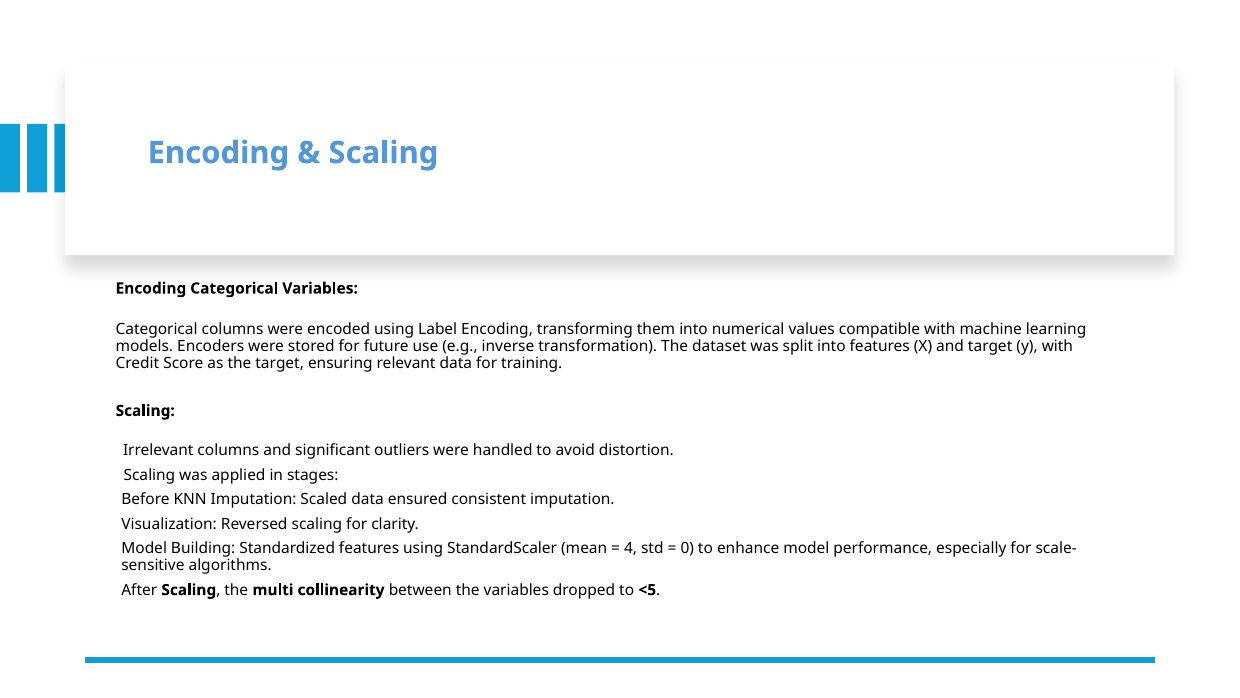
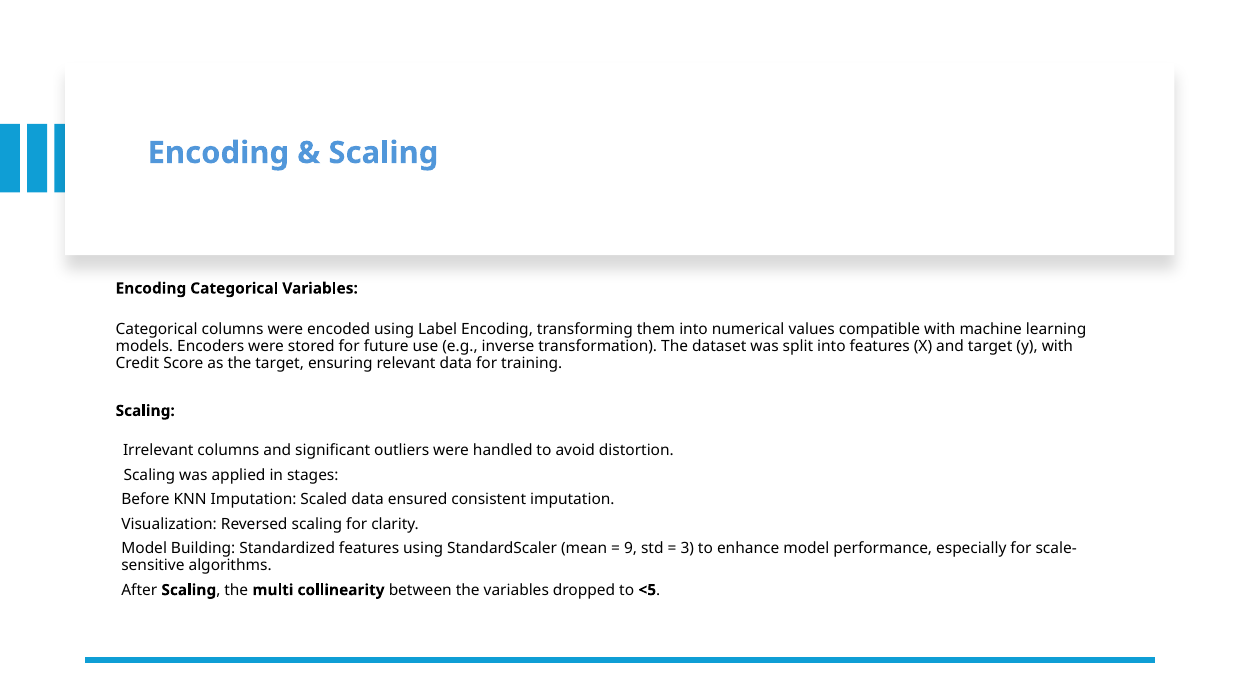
4: 4 -> 9 (631, 548)
0: 0 -> 3 (687, 548)
